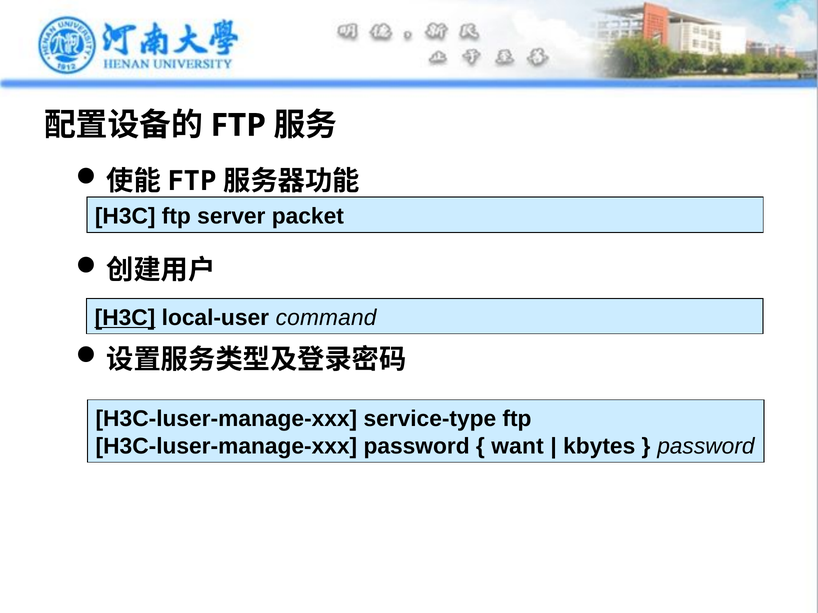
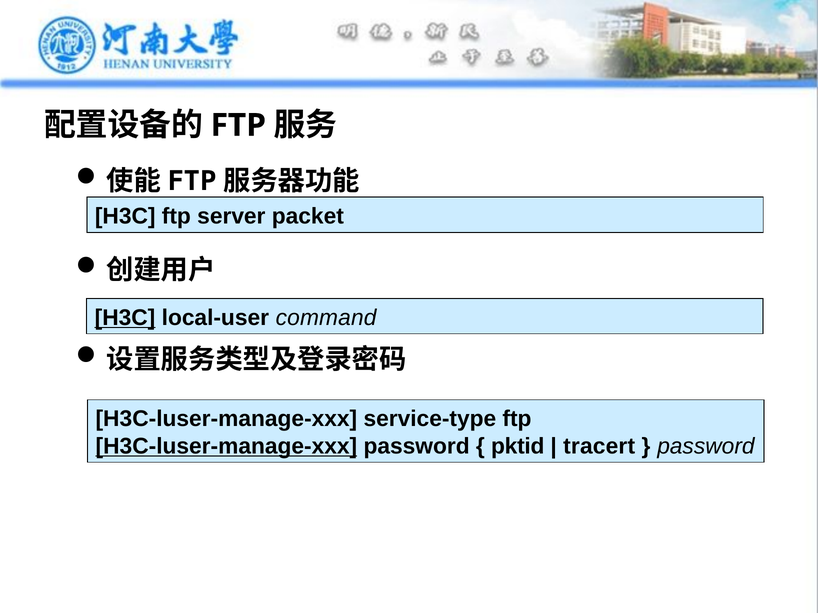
H3C-luser-manage-xxx underline: none -> present (226, 447)
want: want -> pktid (518, 447)
kbytes: kbytes -> tracert (599, 447)
